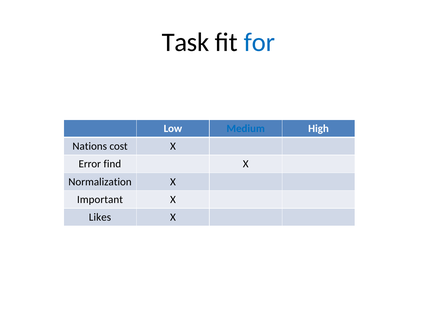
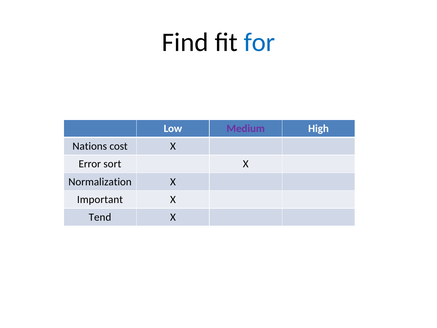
Task: Task -> Find (185, 42)
Medium colour: blue -> purple (246, 128)
find: find -> sort (112, 164)
Likes: Likes -> Tend (100, 217)
